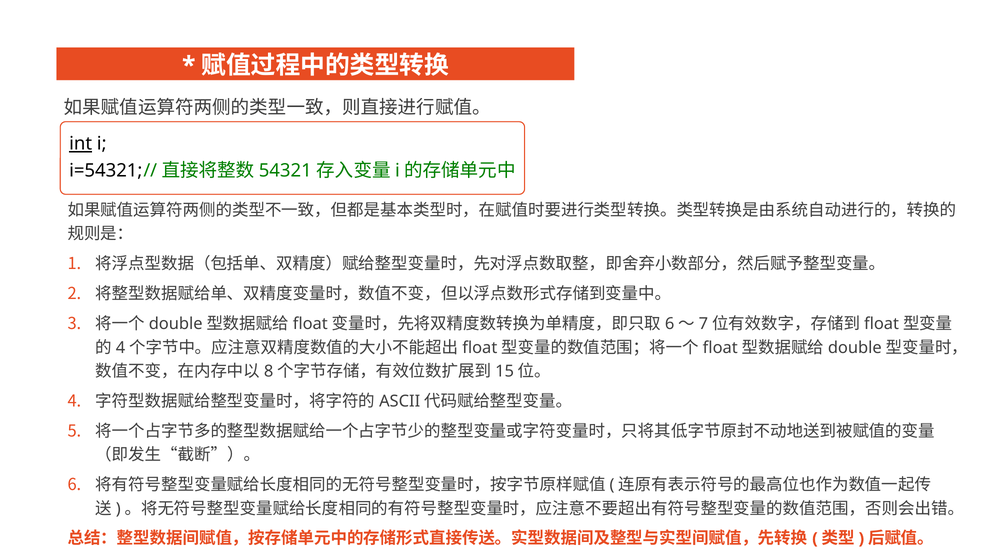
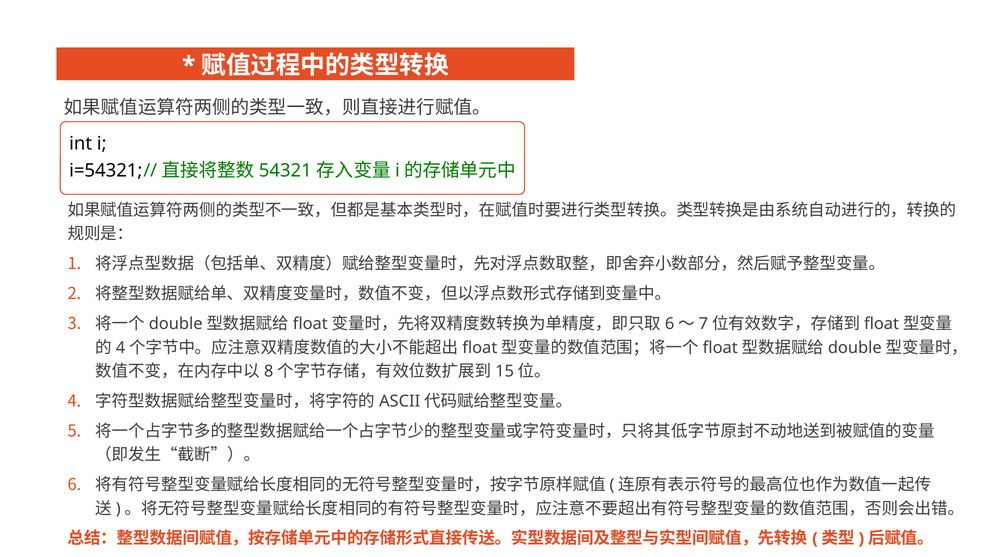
int underline: present -> none (81, 144)
